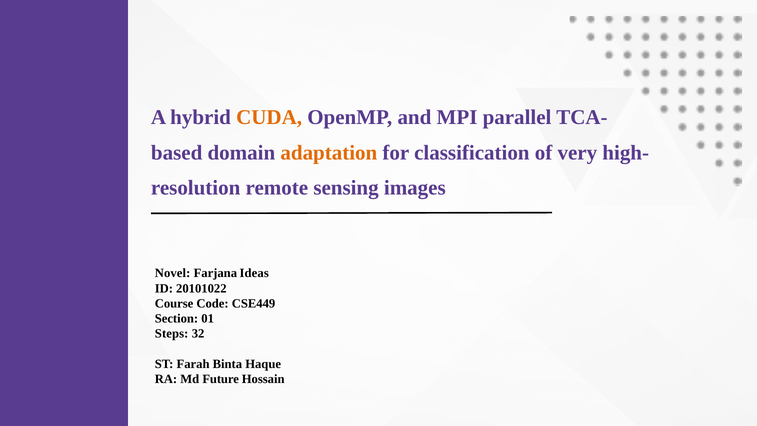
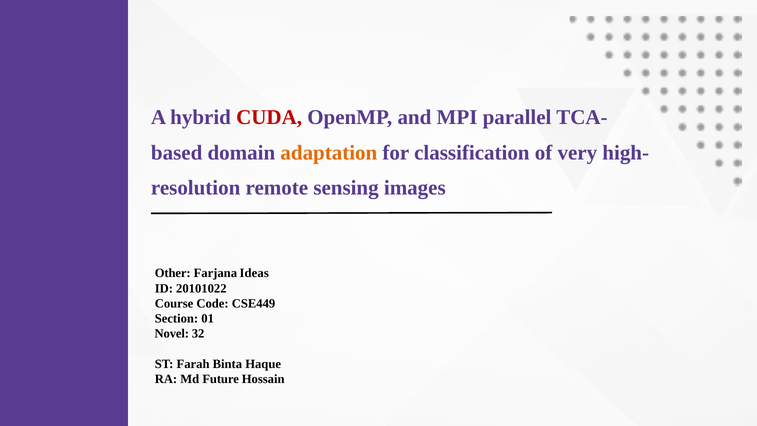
CUDA colour: orange -> red (269, 117)
Novel: Novel -> Other (173, 273)
Steps: Steps -> Novel (172, 334)
